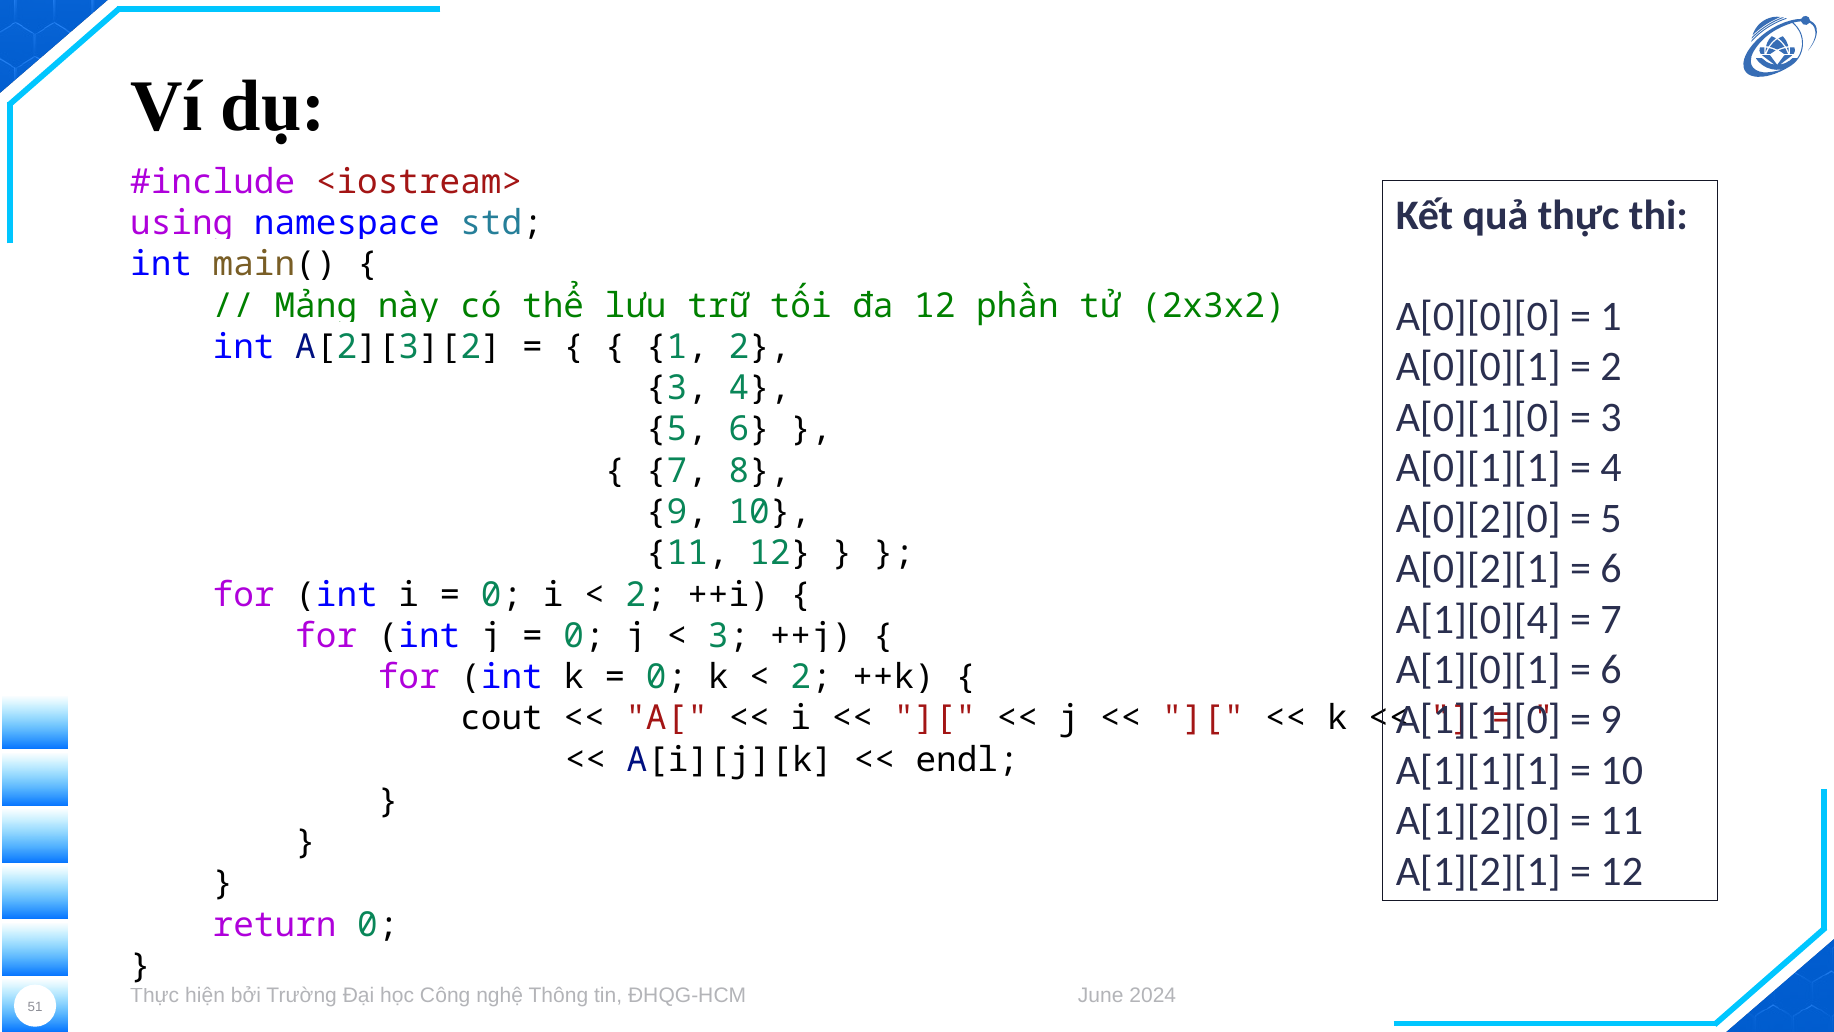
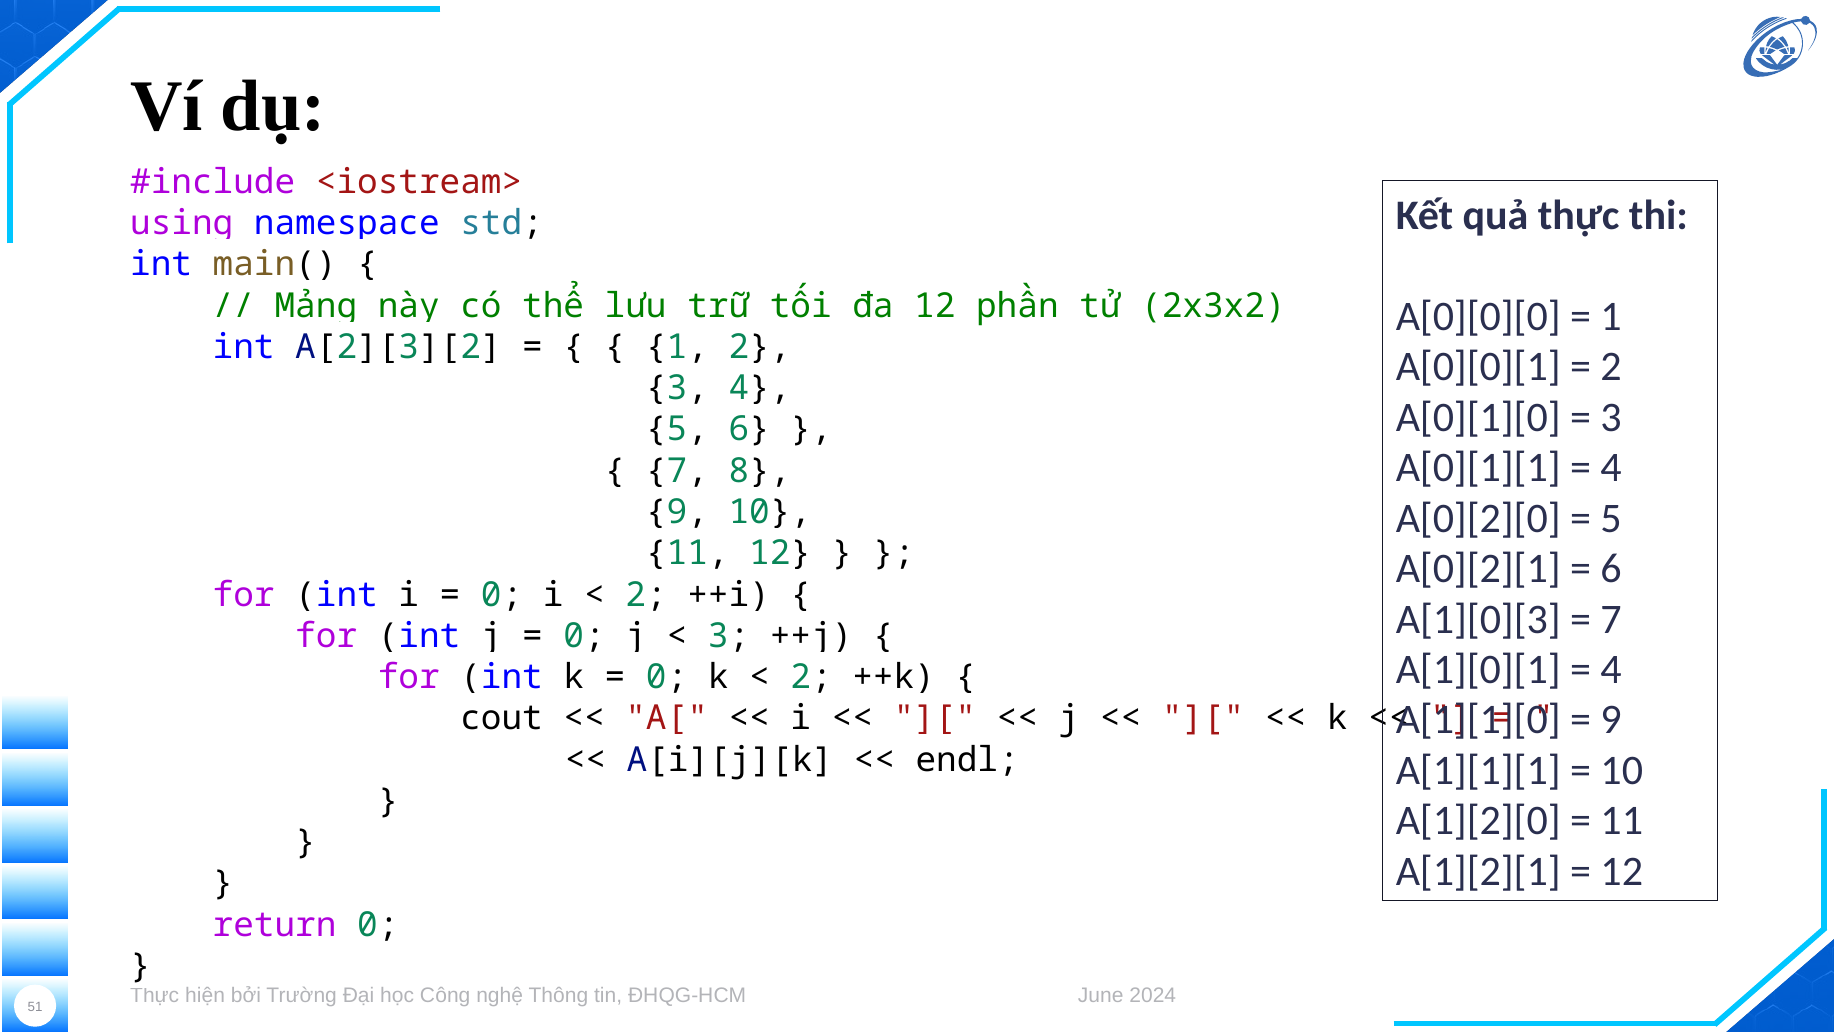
A[1][0][4: A[1][0][4 -> A[1][0][3 (1478, 619)
6: 6 -> 4 (1611, 669)
